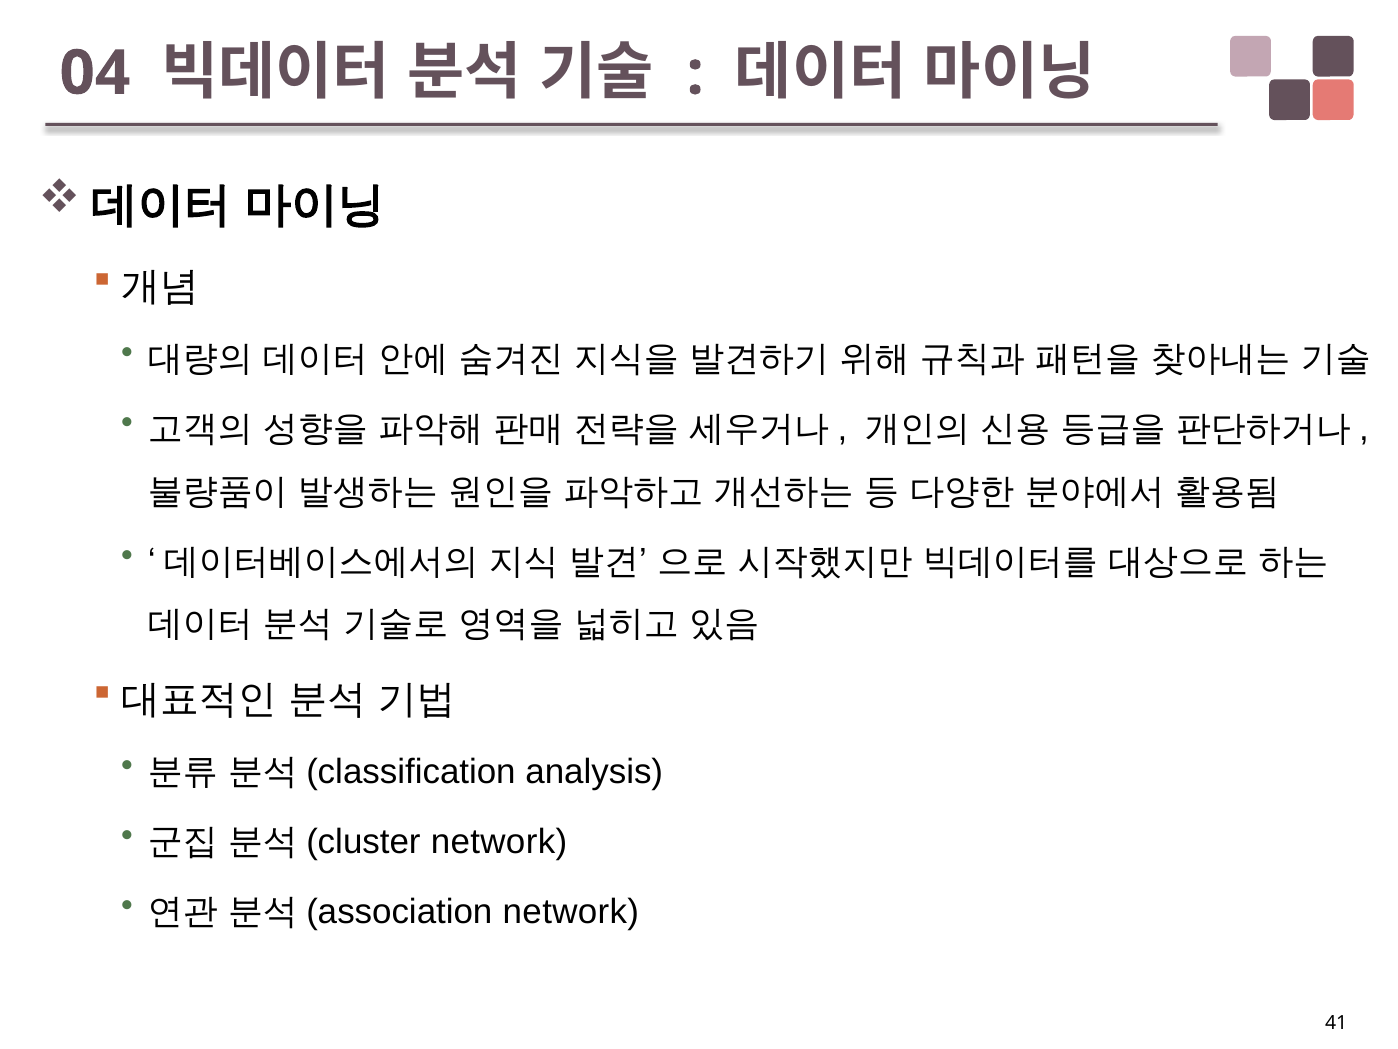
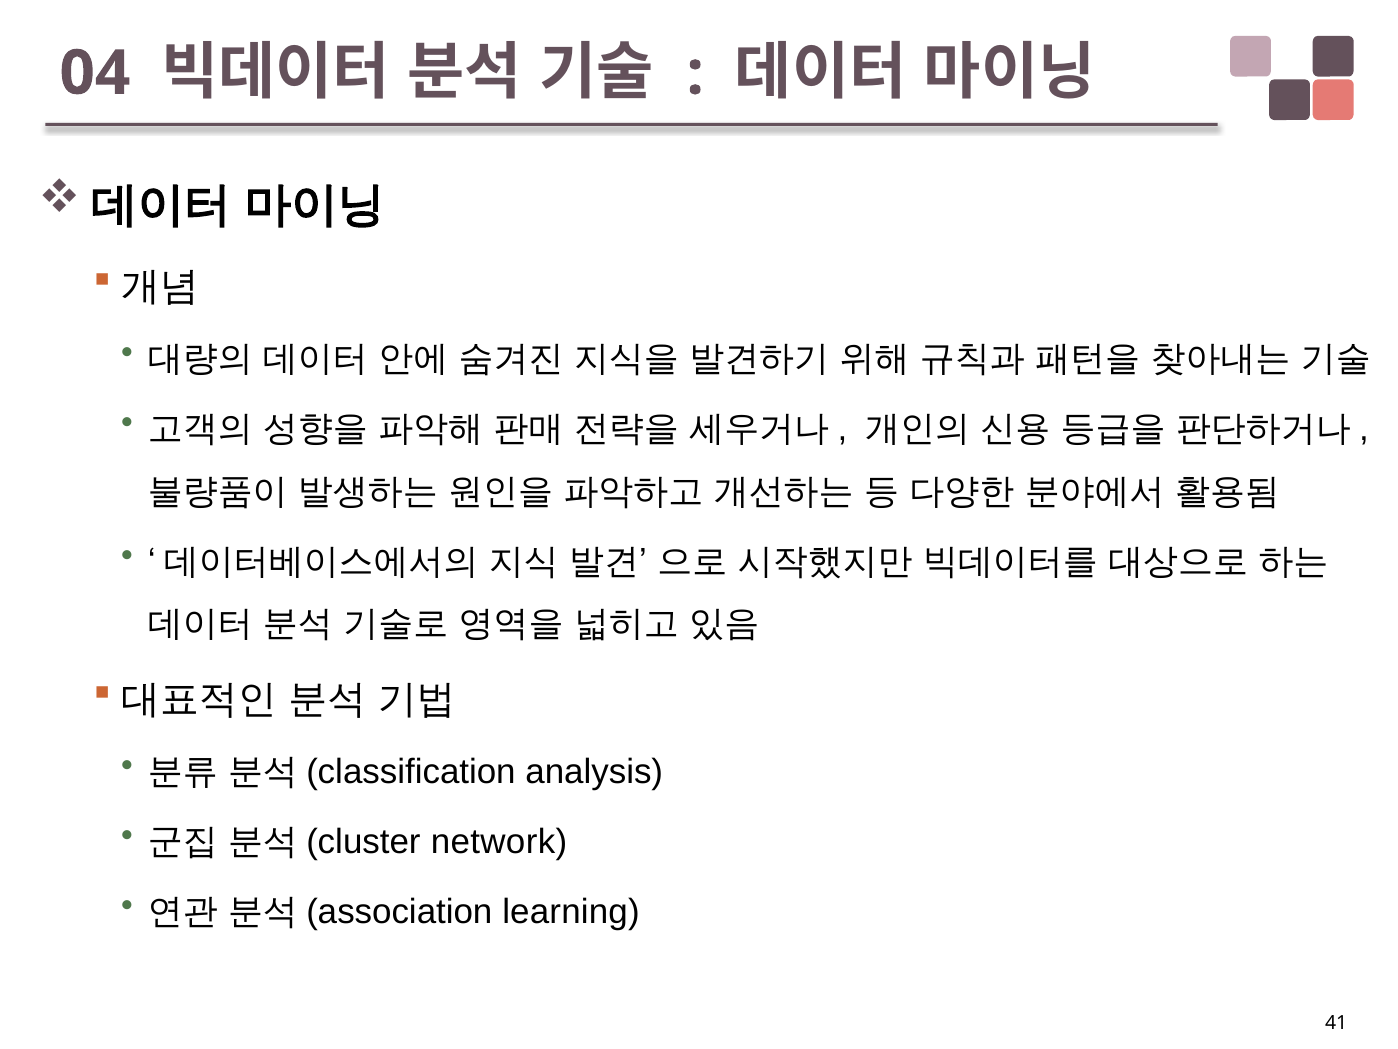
network: network -> learning (571, 912)
